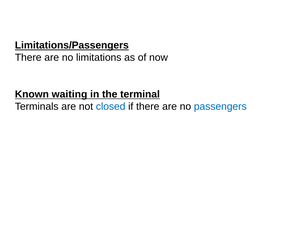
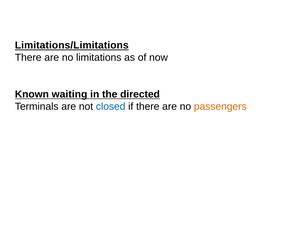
Limitations/Passengers: Limitations/Passengers -> Limitations/Limitations (72, 45)
terminal: terminal -> directed (140, 94)
passengers colour: blue -> orange (220, 107)
